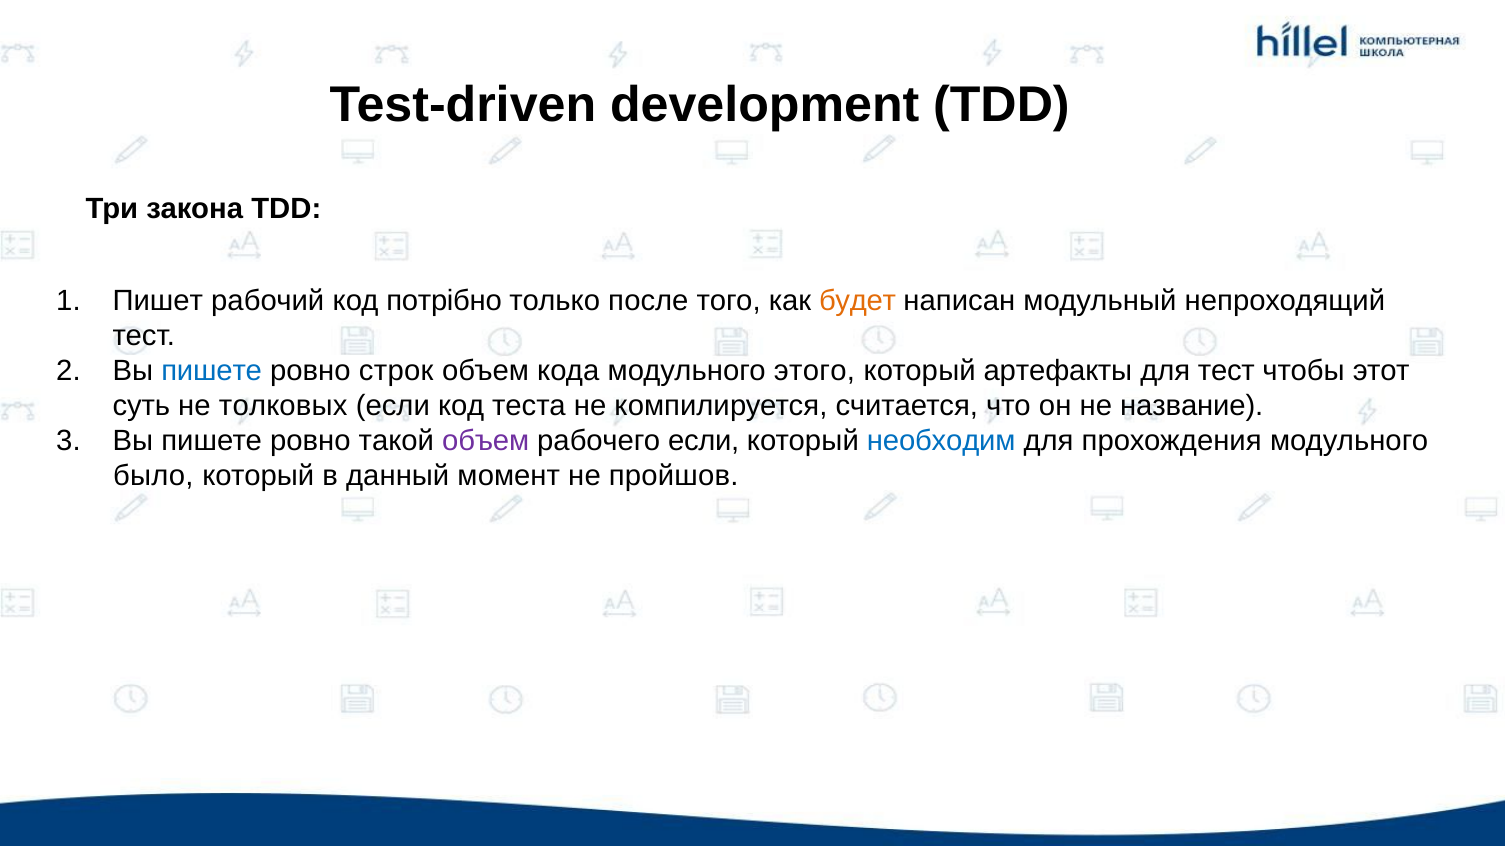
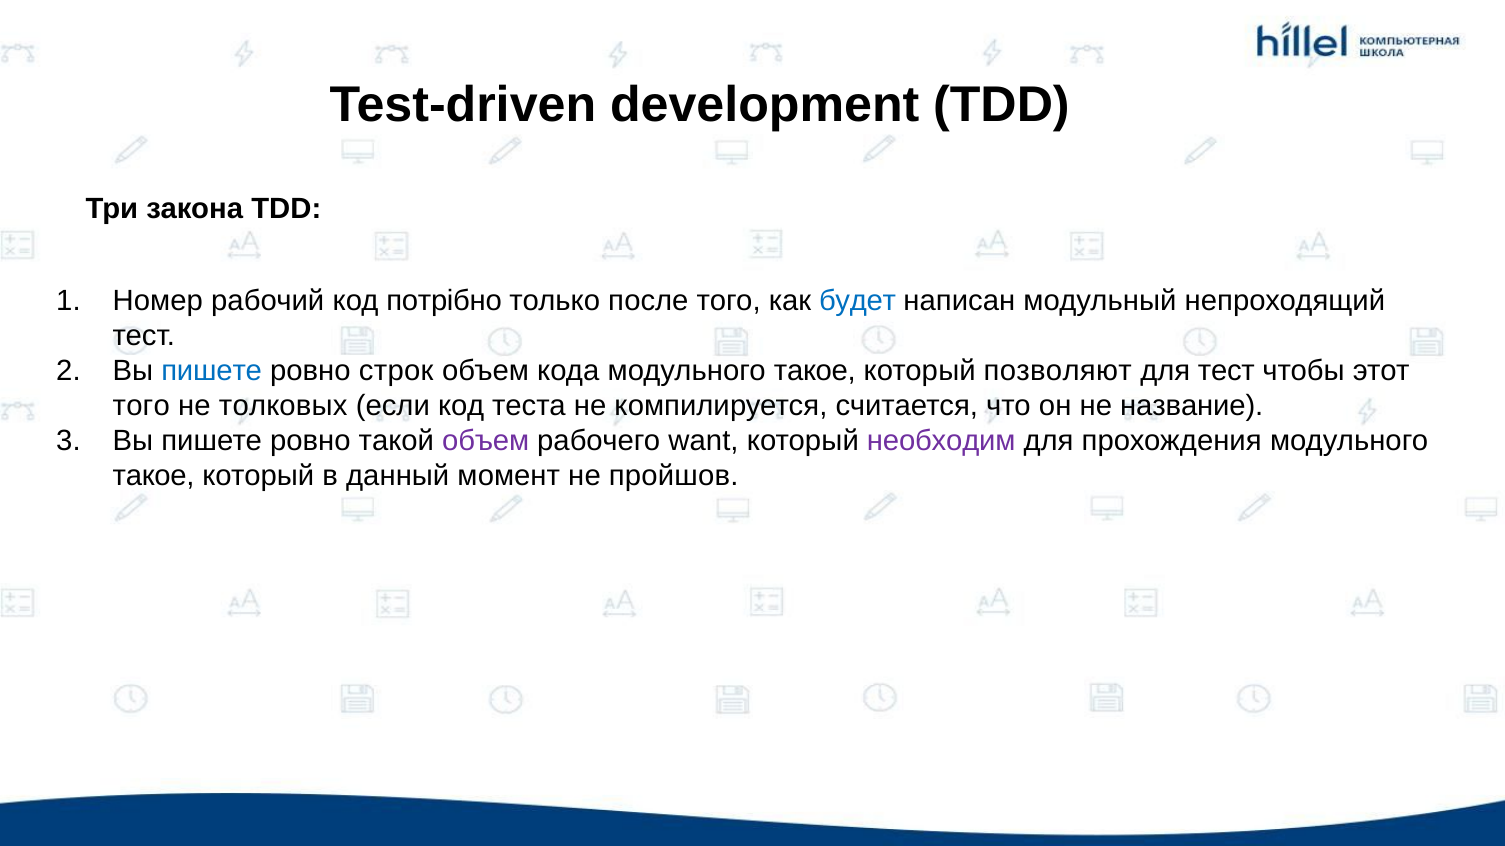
Пишет: Пишет -> Номер (158, 301)
будет colour: orange -> blue (858, 301)
кода модульного этого: этого -> такое (815, 371)
артефакты: артефакты -> позволяют (1058, 371)
суть: суть -> того (141, 406)
рабочего если: если -> want (704, 441)
необходим colour: blue -> purple (941, 441)
было: было -> такое (154, 477)
